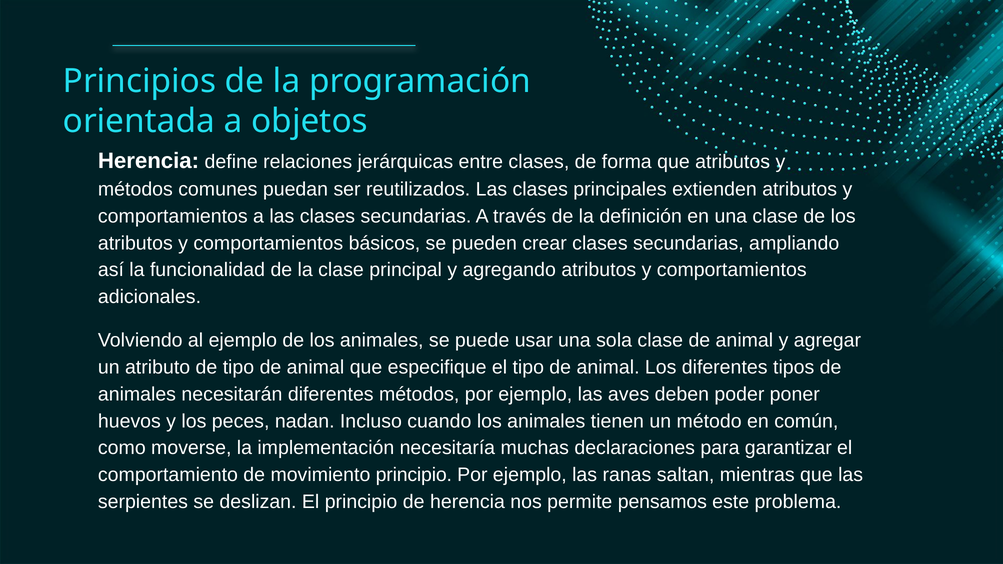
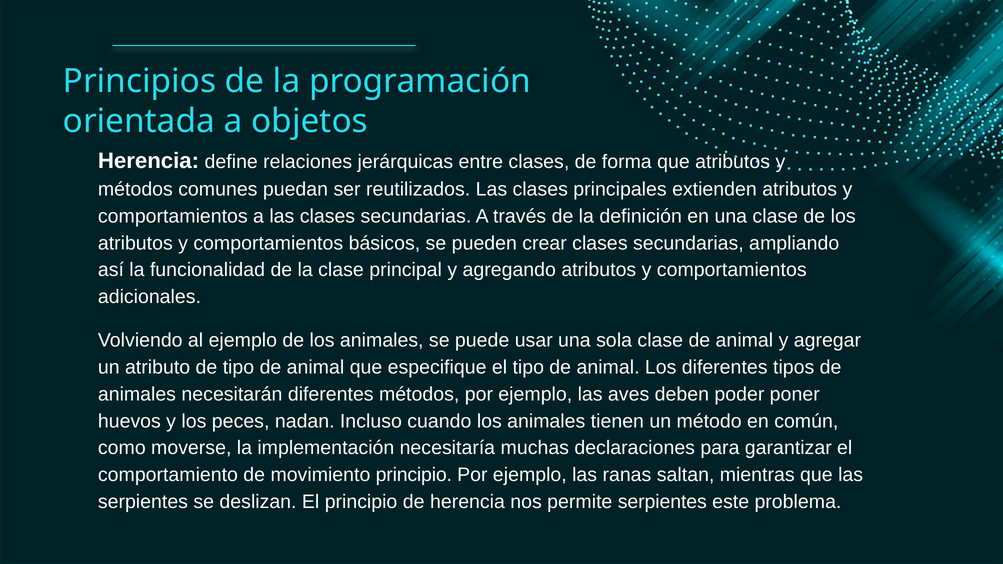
permite pensamos: pensamos -> serpientes (662, 502)
